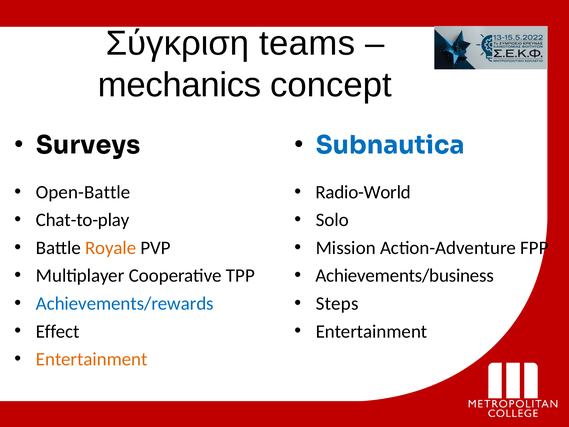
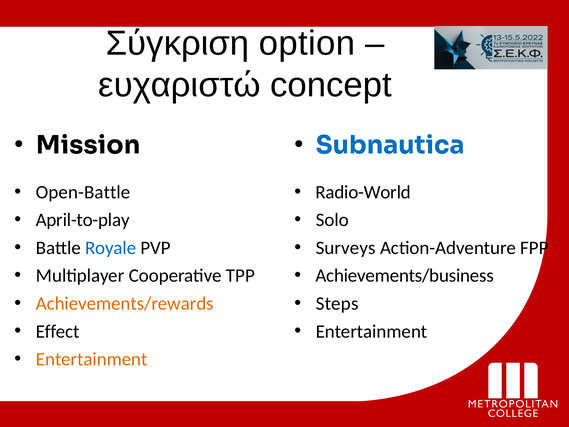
teams: teams -> option (307, 43)
mechanics: mechanics -> ευχαριστώ (179, 85)
Surveys: Surveys -> Mission (88, 145)
Chat-to-play: Chat-to-play -> April-to-play (83, 220)
Royale colour: orange -> blue (111, 248)
Mission: Mission -> Surveys (346, 248)
Achievements/rewards colour: blue -> orange (125, 303)
